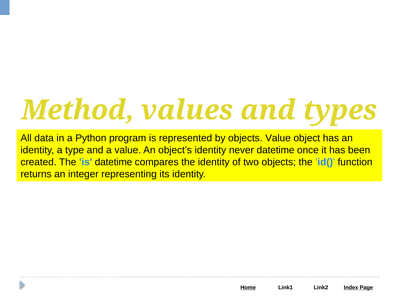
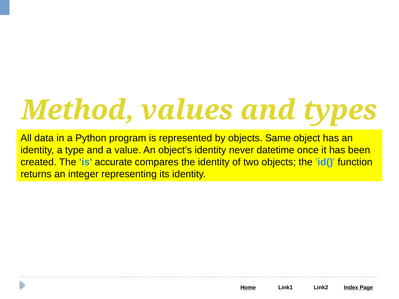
objects Value: Value -> Same (278, 138)
is datetime: datetime -> accurate (114, 162)
